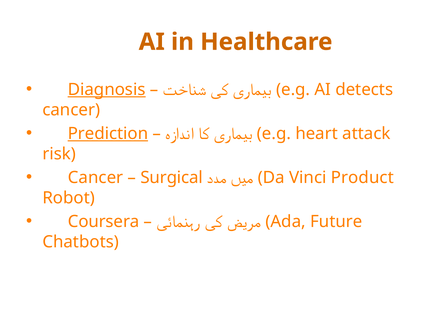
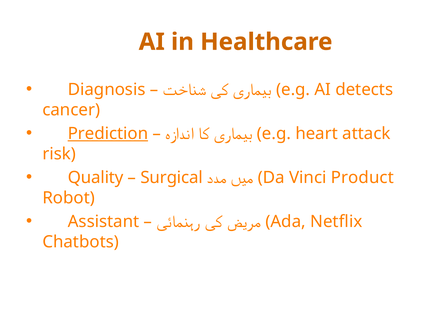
Diagnosis underline: present -> none (107, 90)
Cancer: Cancer -> Quality (96, 178)
Coursera: Coursera -> Assistant (104, 222)
Future: Future -> Netflix (336, 222)
